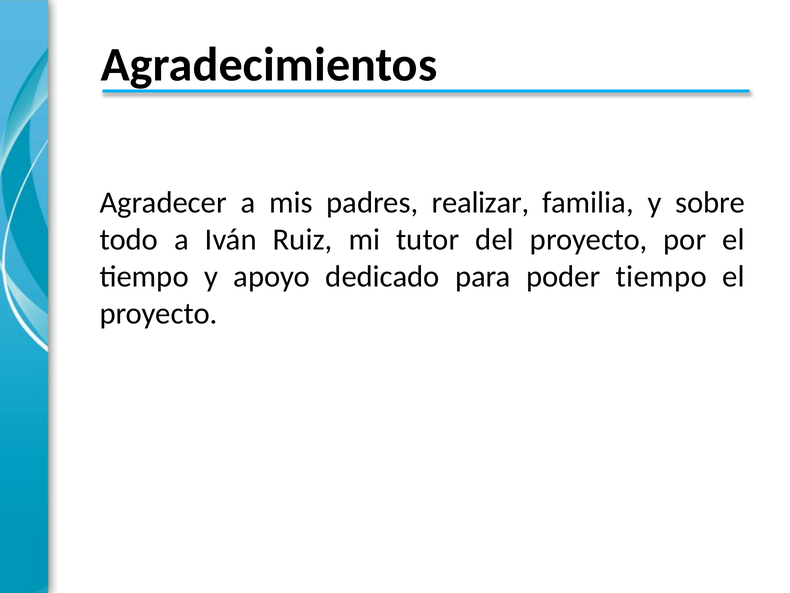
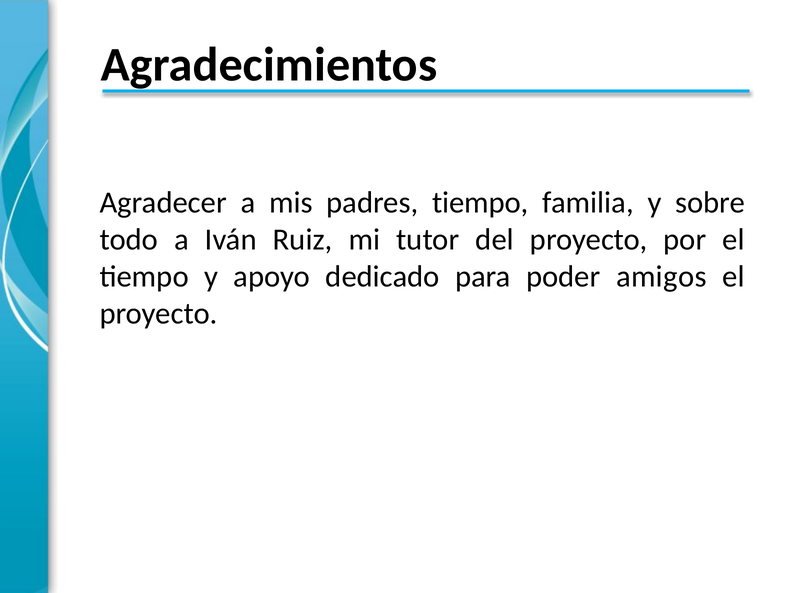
padres realizar: realizar -> tiempo (480, 203)
poder tiempo: tiempo -> amigos (661, 276)
